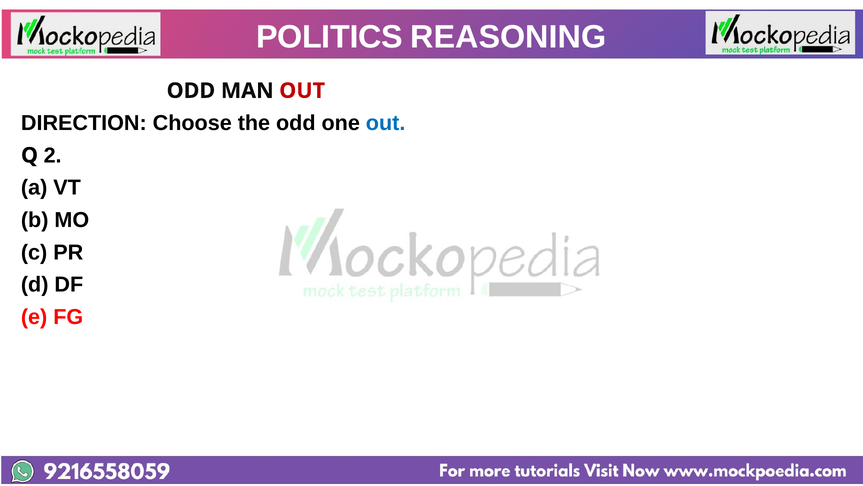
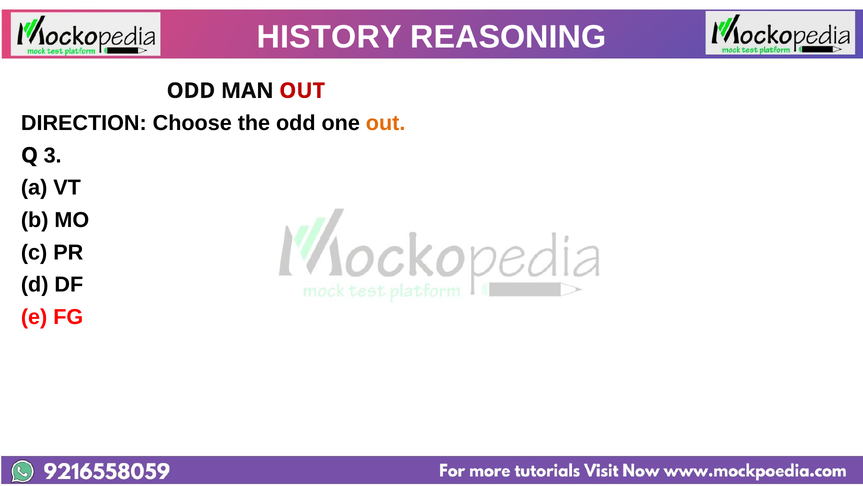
POLITICS: POLITICS -> HISTORY (329, 37)
out colour: blue -> orange (386, 123)
2: 2 -> 3 (53, 155)
